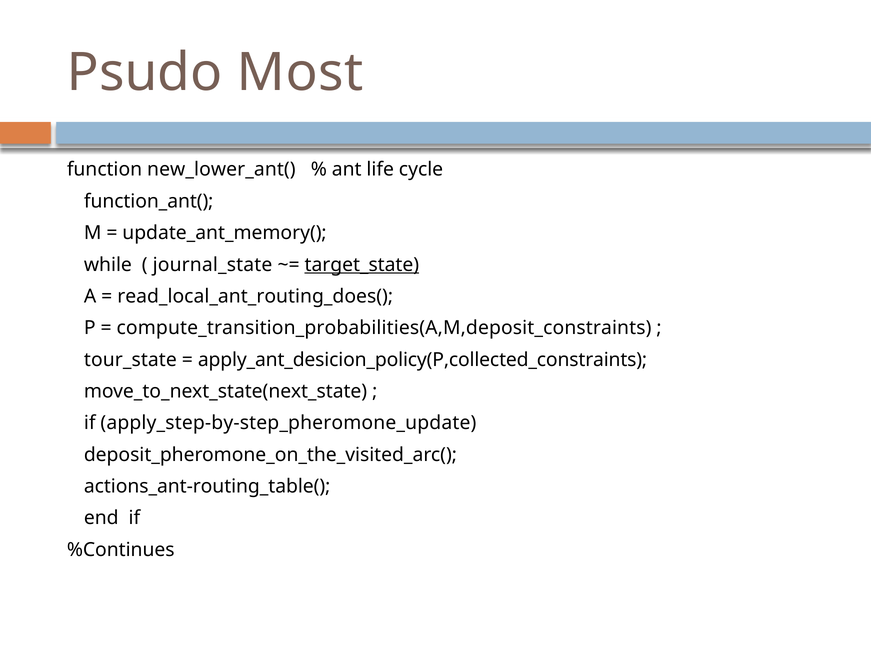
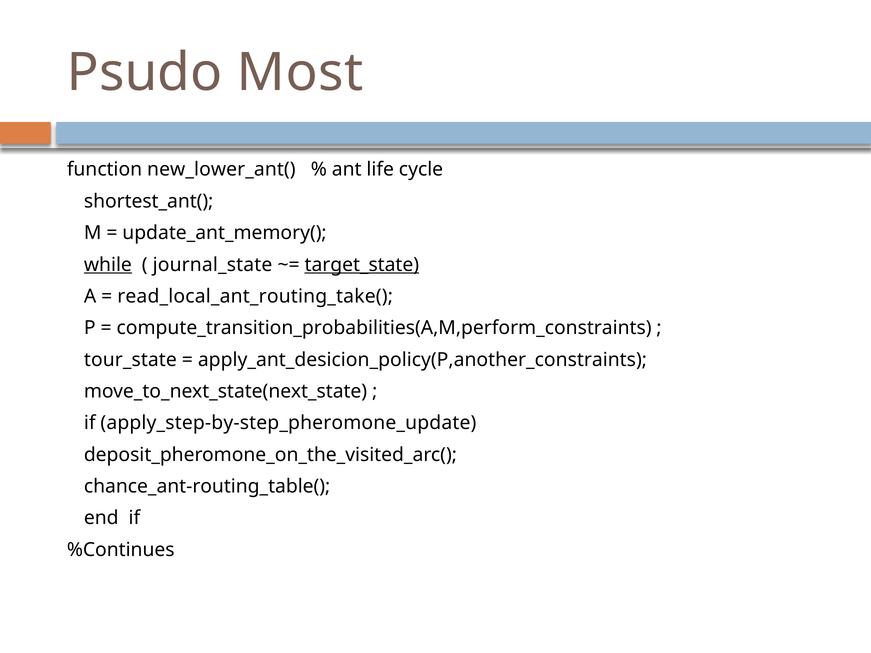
function_ant(: function_ant( -> shortest_ant( (149, 201)
while underline: none -> present (108, 265)
read_local_ant_routing_does(: read_local_ant_routing_does( -> read_local_ant_routing_take( (255, 296)
compute_transition_probabilities(A,M,deposit_constraints: compute_transition_probabilities(A,M,deposit_constraints -> compute_transition_probabilities(A,M,perform_constraints (384, 328)
apply_ant_desicion_policy(P,collected_constraints: apply_ant_desicion_policy(P,collected_constraints -> apply_ant_desicion_policy(P,another_constraints (422, 360)
actions_ant-routing_table(: actions_ant-routing_table( -> chance_ant-routing_table( (207, 487)
